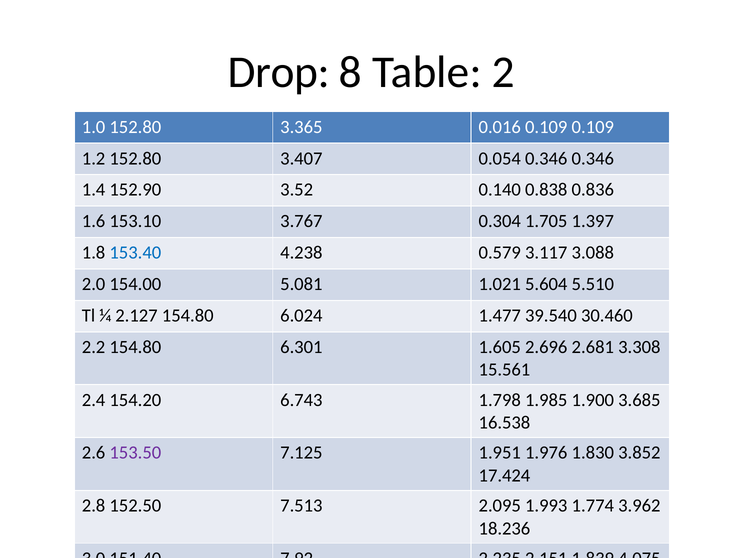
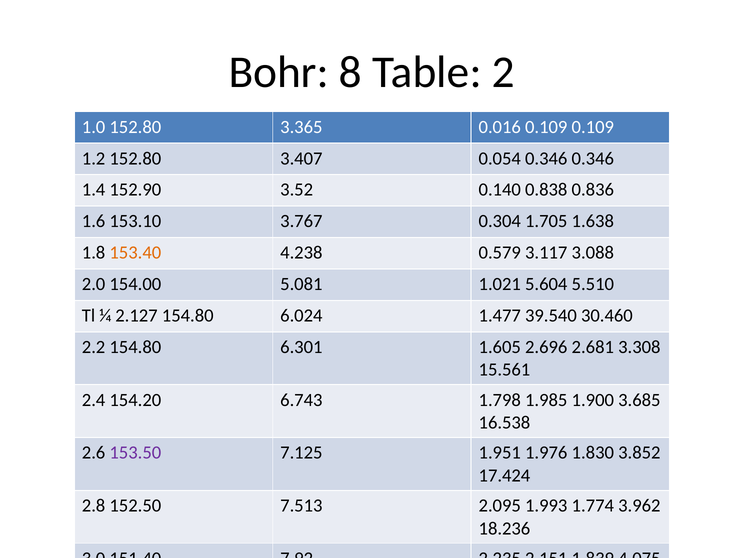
Drop: Drop -> Bohr (279, 72)
1.397: 1.397 -> 1.638 (593, 221)
153.40 colour: blue -> orange (135, 253)
